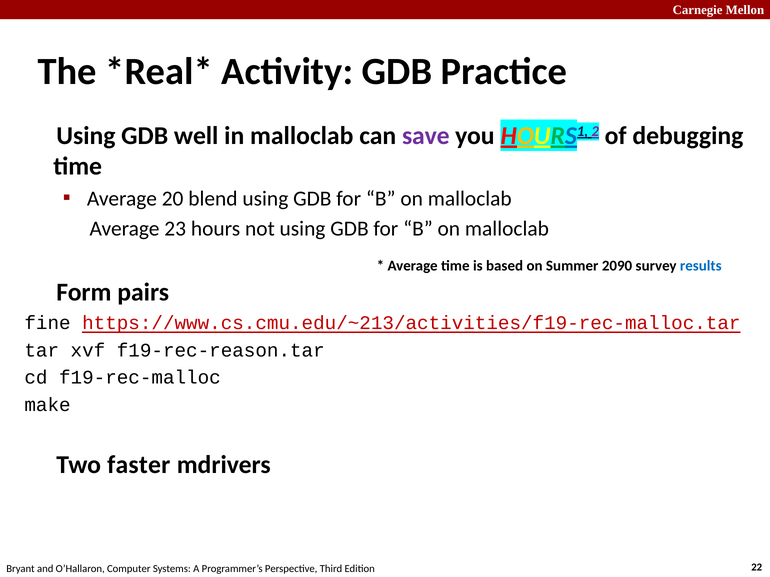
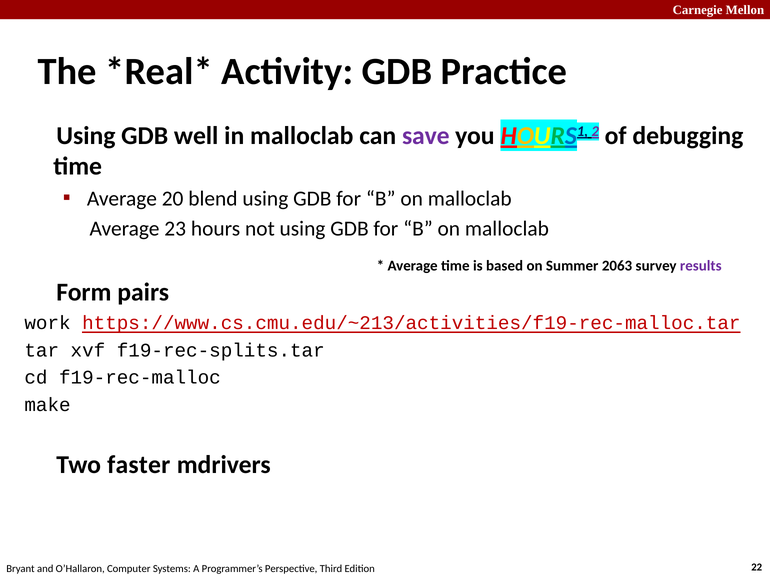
2090: 2090 -> 2063 (617, 266)
results colour: blue -> purple (701, 266)
fine: fine -> work (48, 323)
f19-rec-reason.tar: f19-rec-reason.tar -> f19-rec-splits.tar (221, 350)
